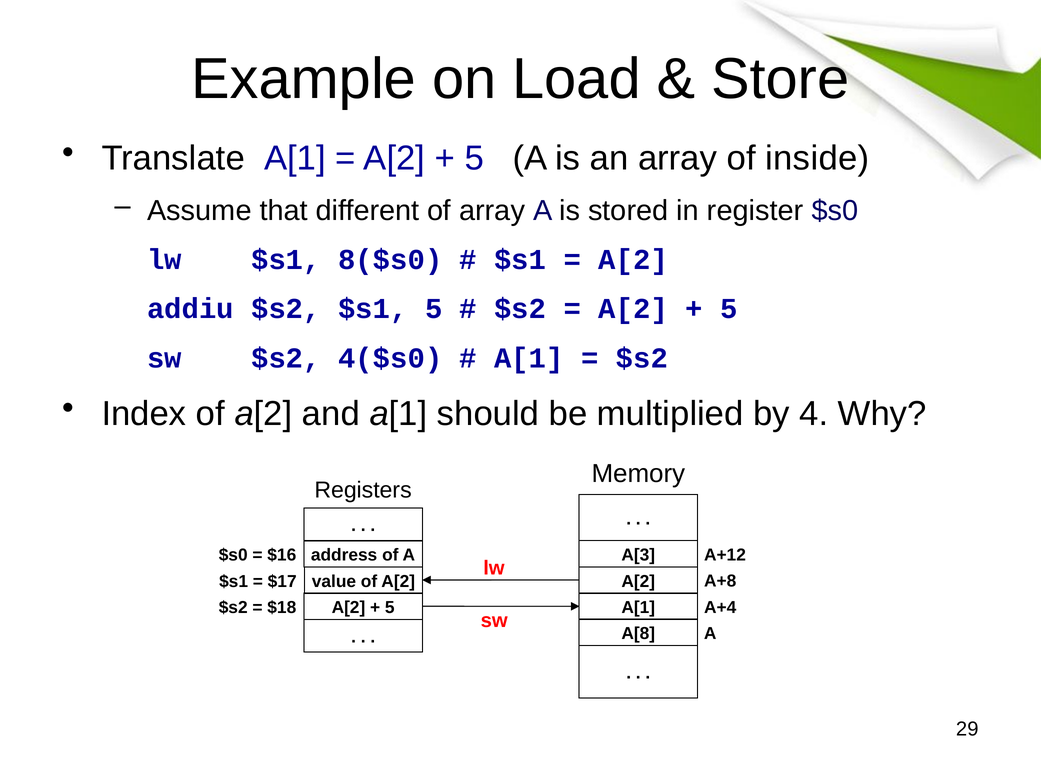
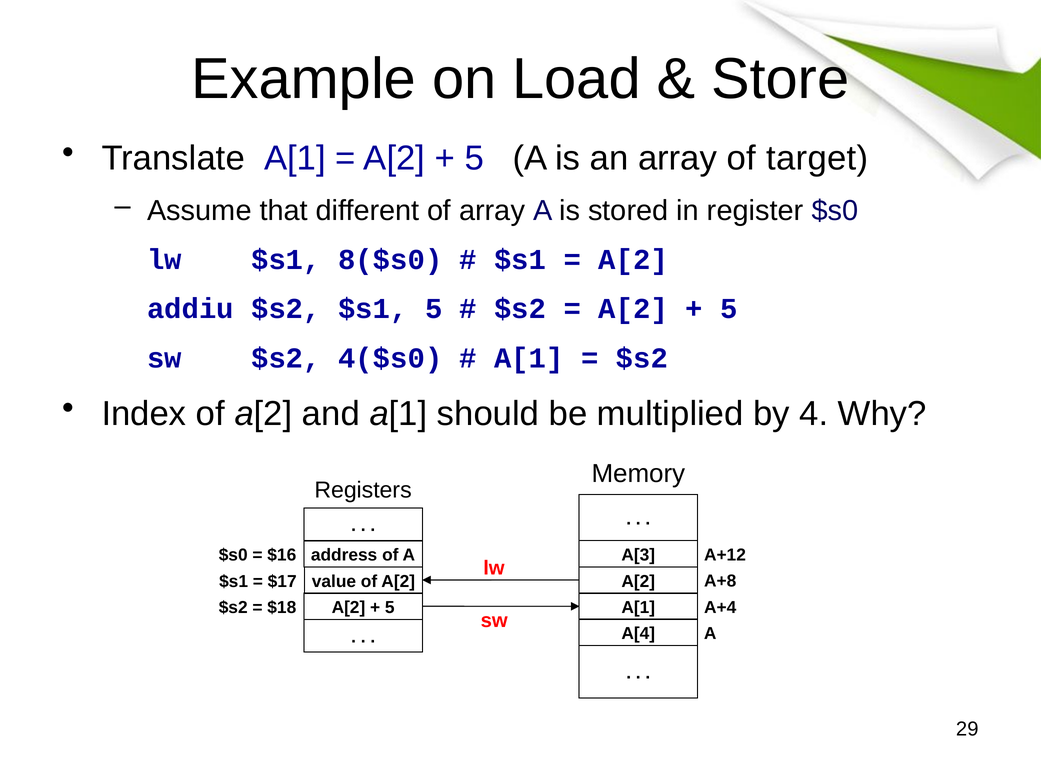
inside: inside -> target (817, 159)
A[8: A[8 -> A[4 (638, 634)
